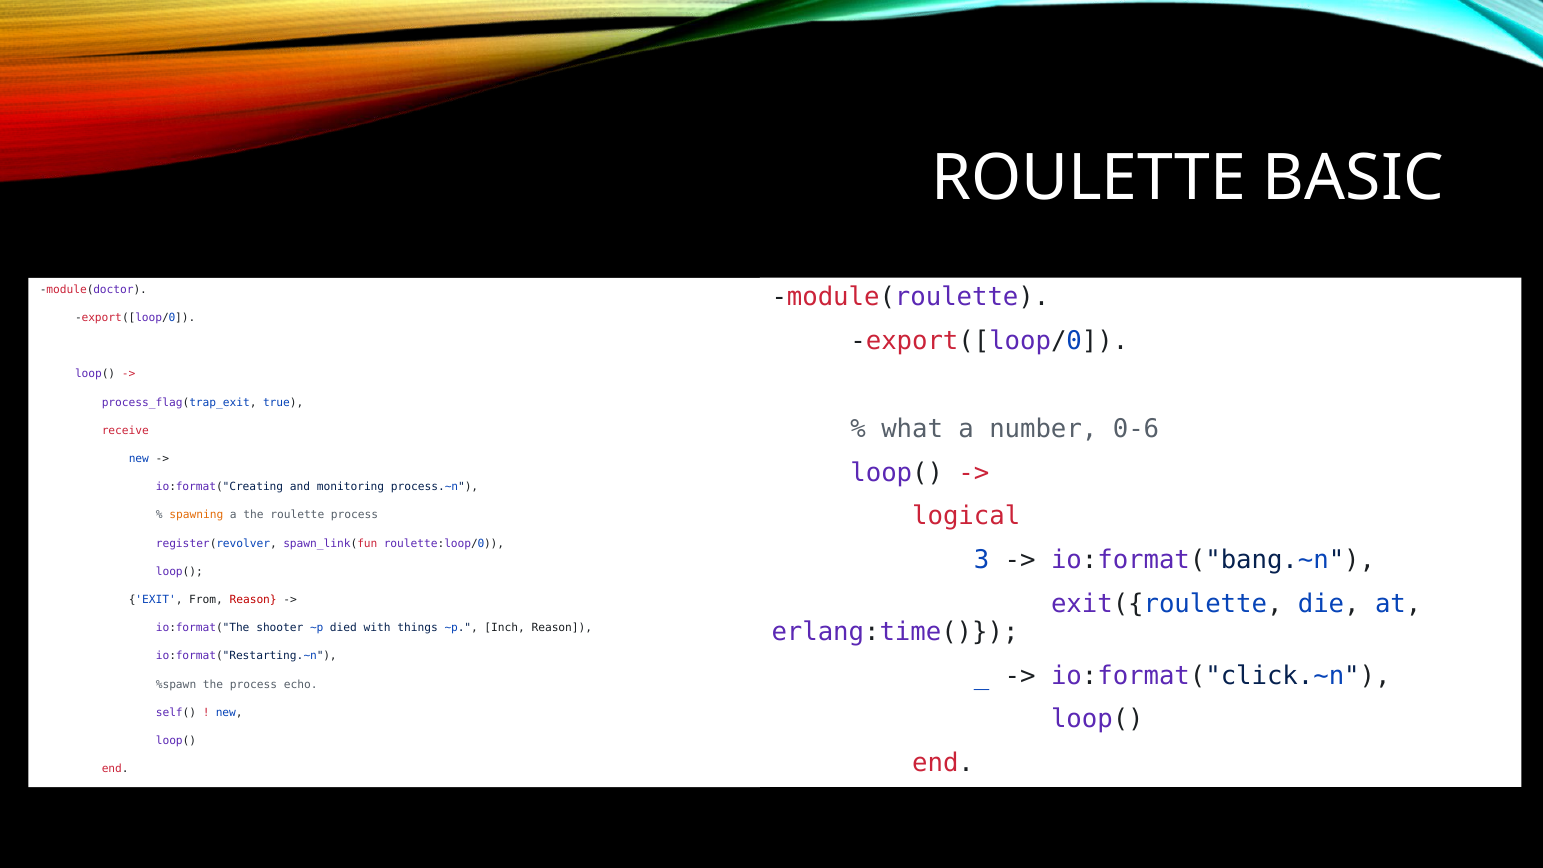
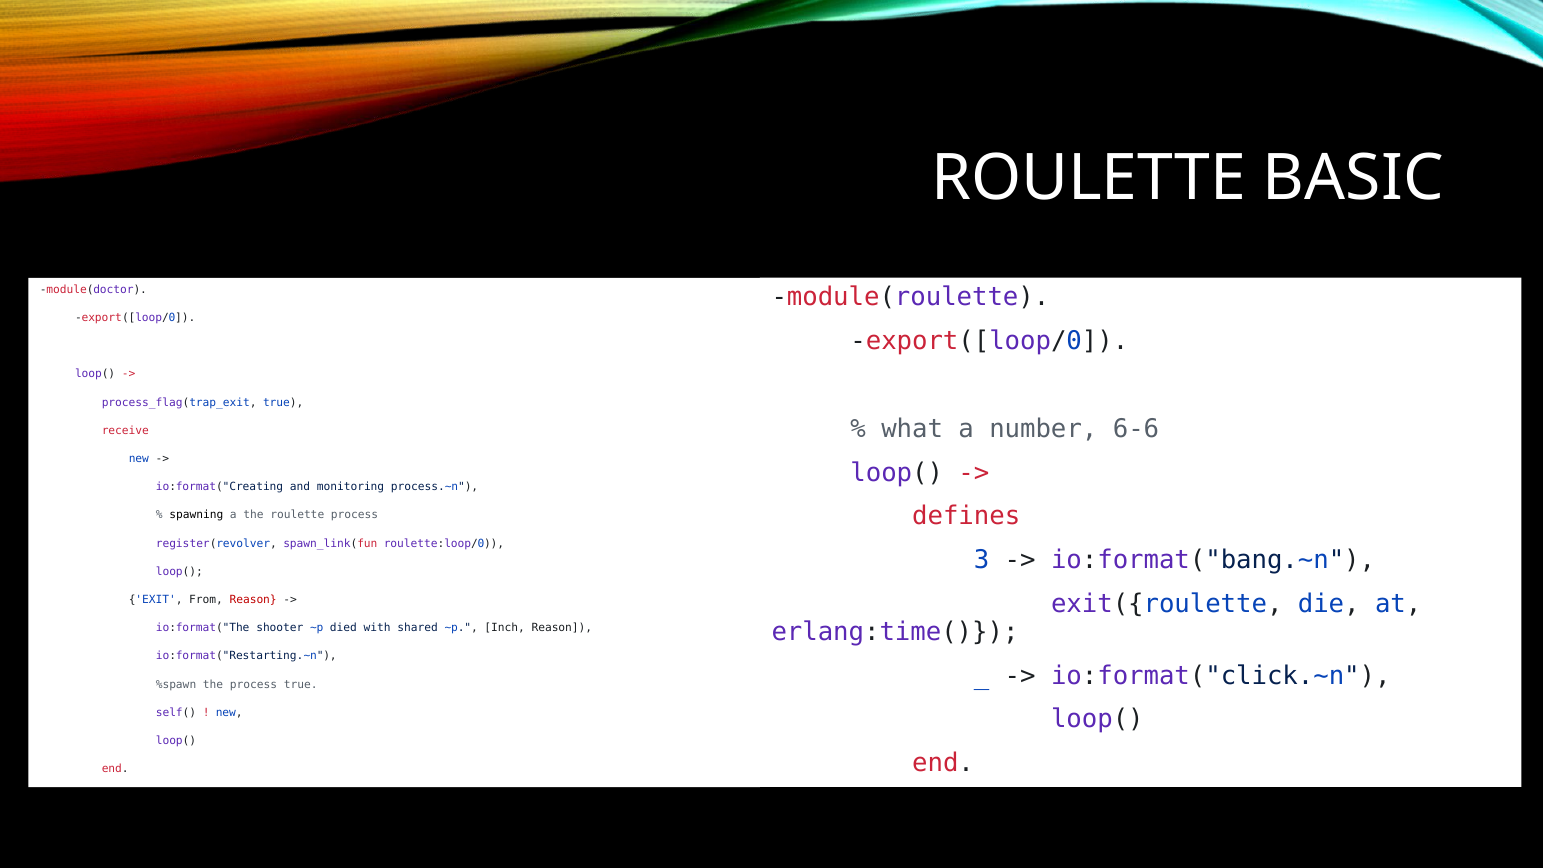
0-6: 0-6 -> 6-6 (1136, 429)
logical: logical -> defines (966, 516)
spawning colour: orange -> black (196, 515)
things: things -> shared (418, 628)
process echo: echo -> true (301, 684)
